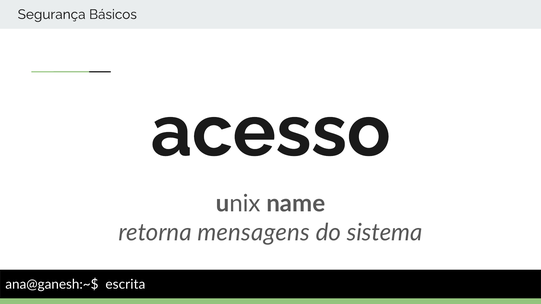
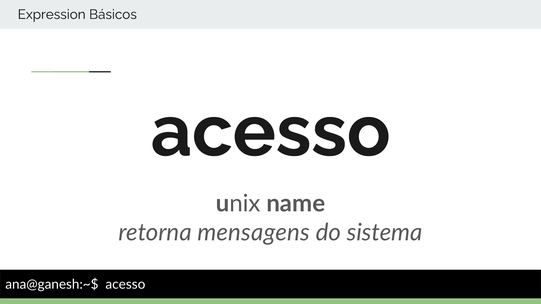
Segurança: Segurança -> Expression (52, 14)
ana@ganesh:~$ escrita: escrita -> acesso (125, 285)
